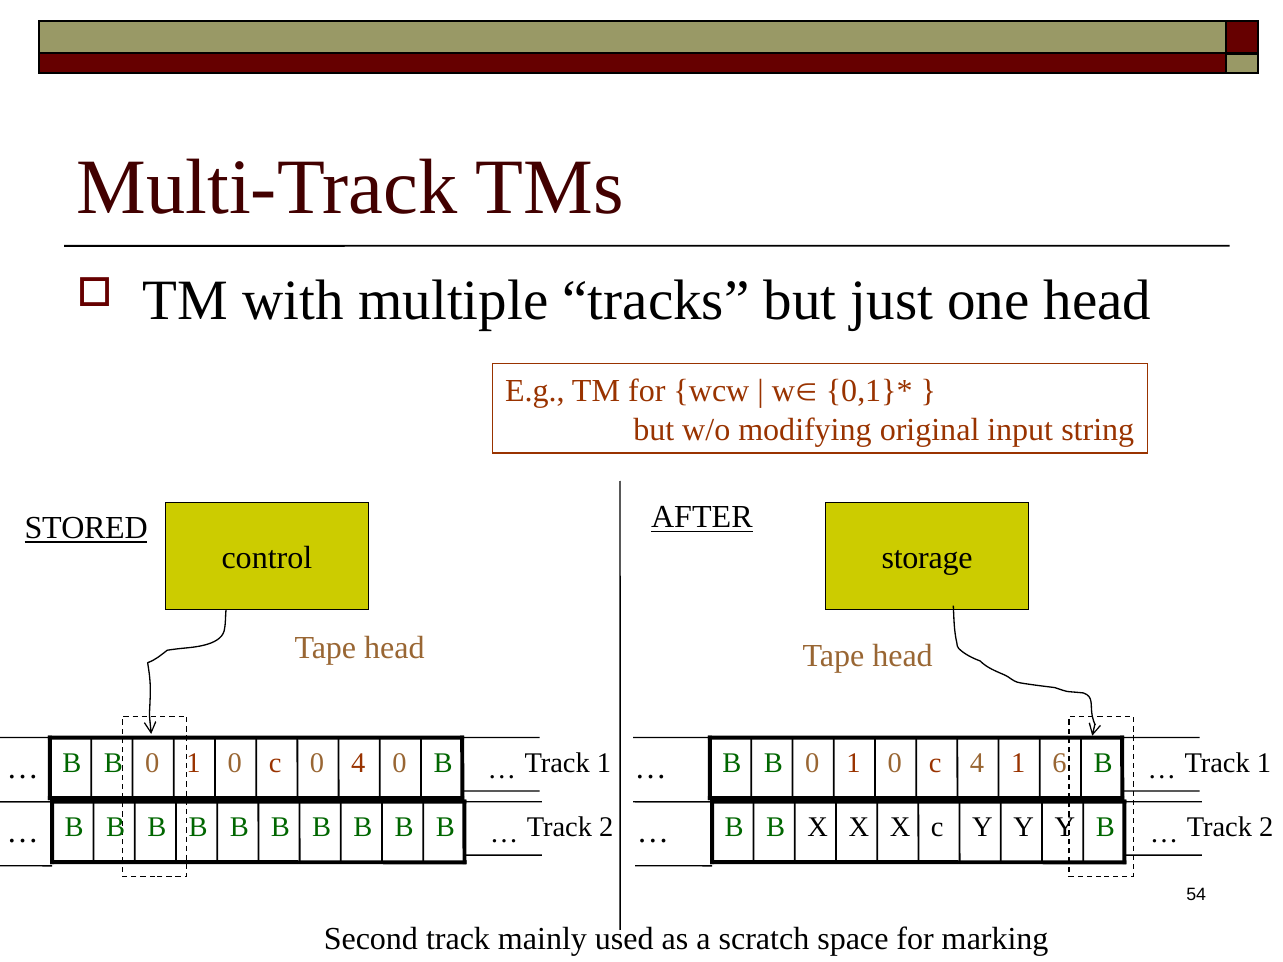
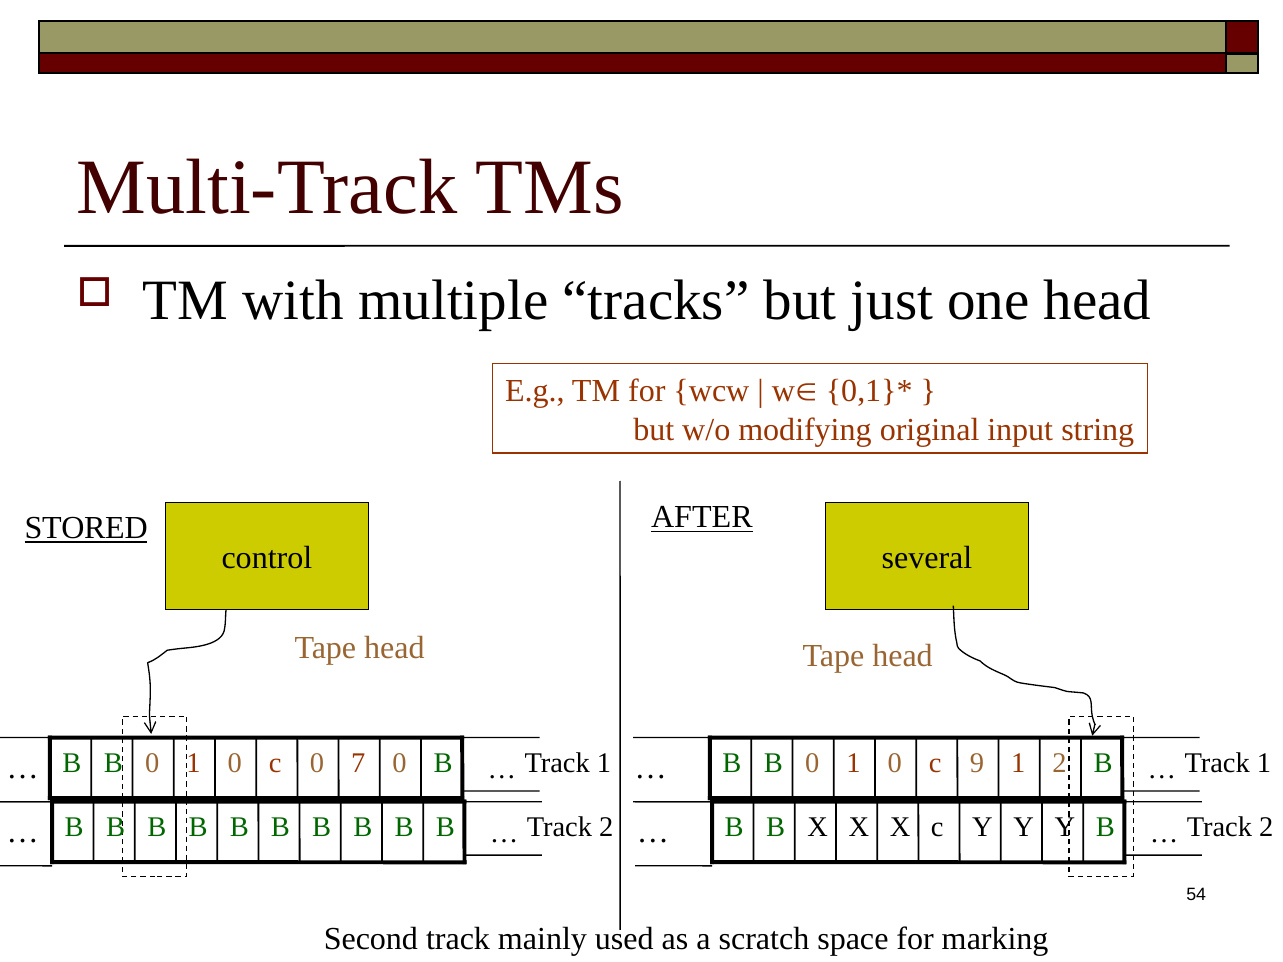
storage: storage -> several (927, 558)
0 4: 4 -> 7 (358, 763)
c 4: 4 -> 9 (977, 763)
0 6: 6 -> 2 (1060, 763)
